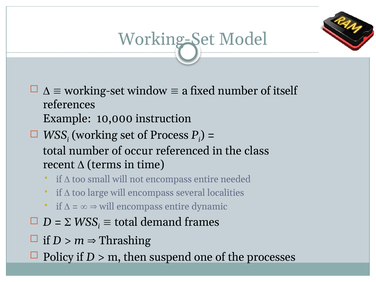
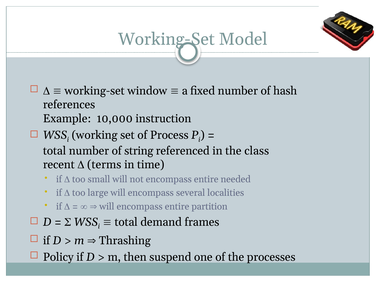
itself: itself -> hash (285, 91)
occur: occur -> string (139, 151)
dynamic: dynamic -> partition (210, 206)
